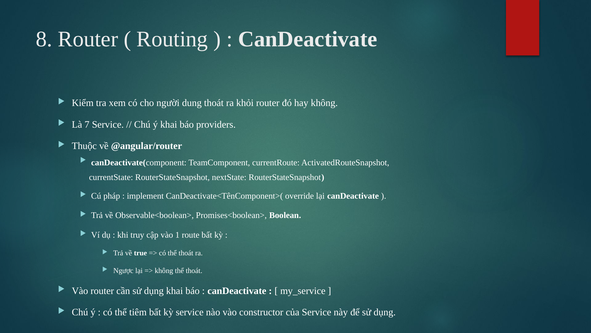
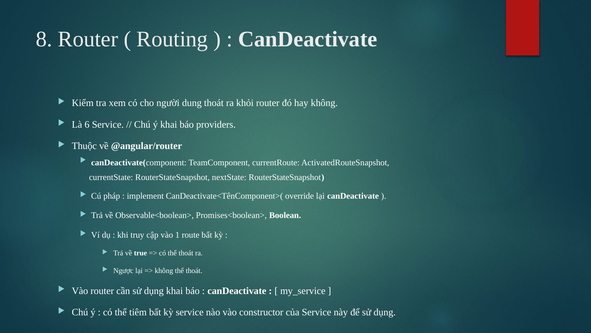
7: 7 -> 6 (87, 124)
